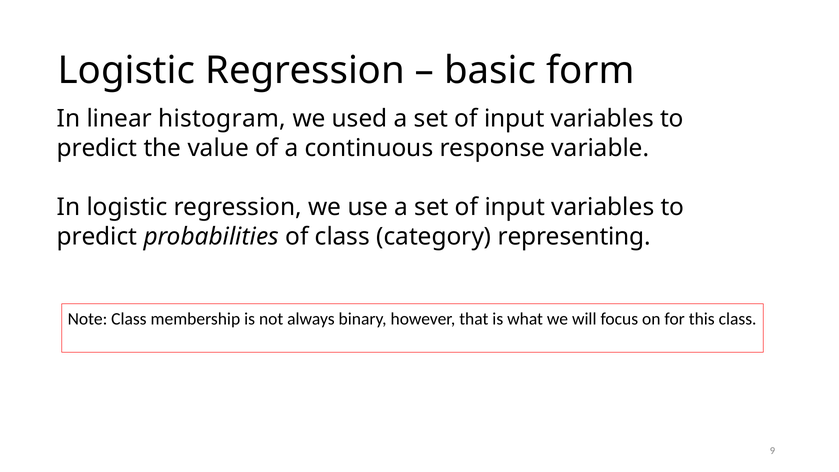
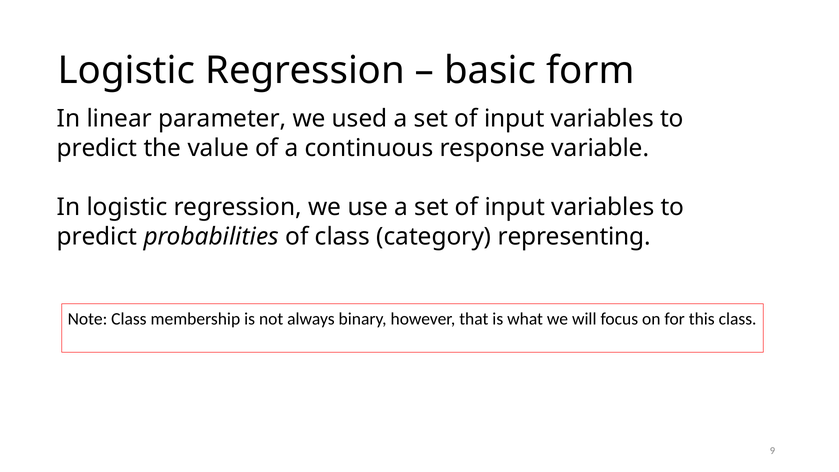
histogram: histogram -> parameter (222, 119)
